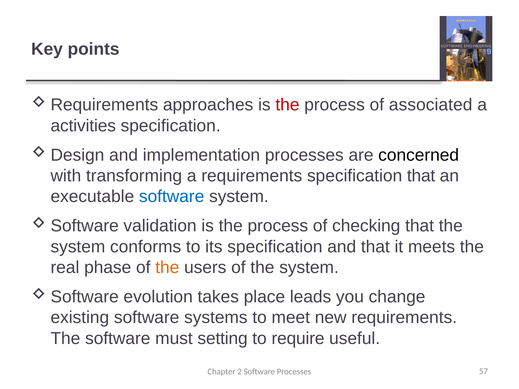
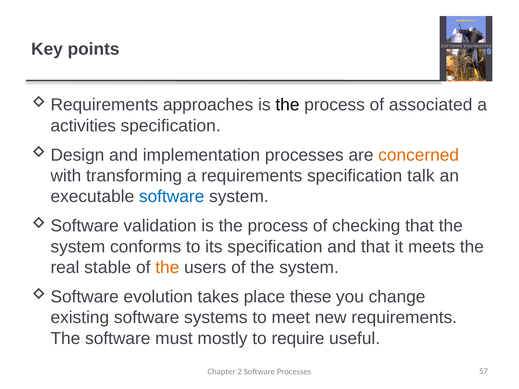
the colour: red -> black (287, 105)
concerned colour: black -> orange (419, 155)
specification that: that -> talk (421, 176)
phase: phase -> stable (108, 268)
leads: leads -> these (311, 297)
setting: setting -> mostly (223, 339)
